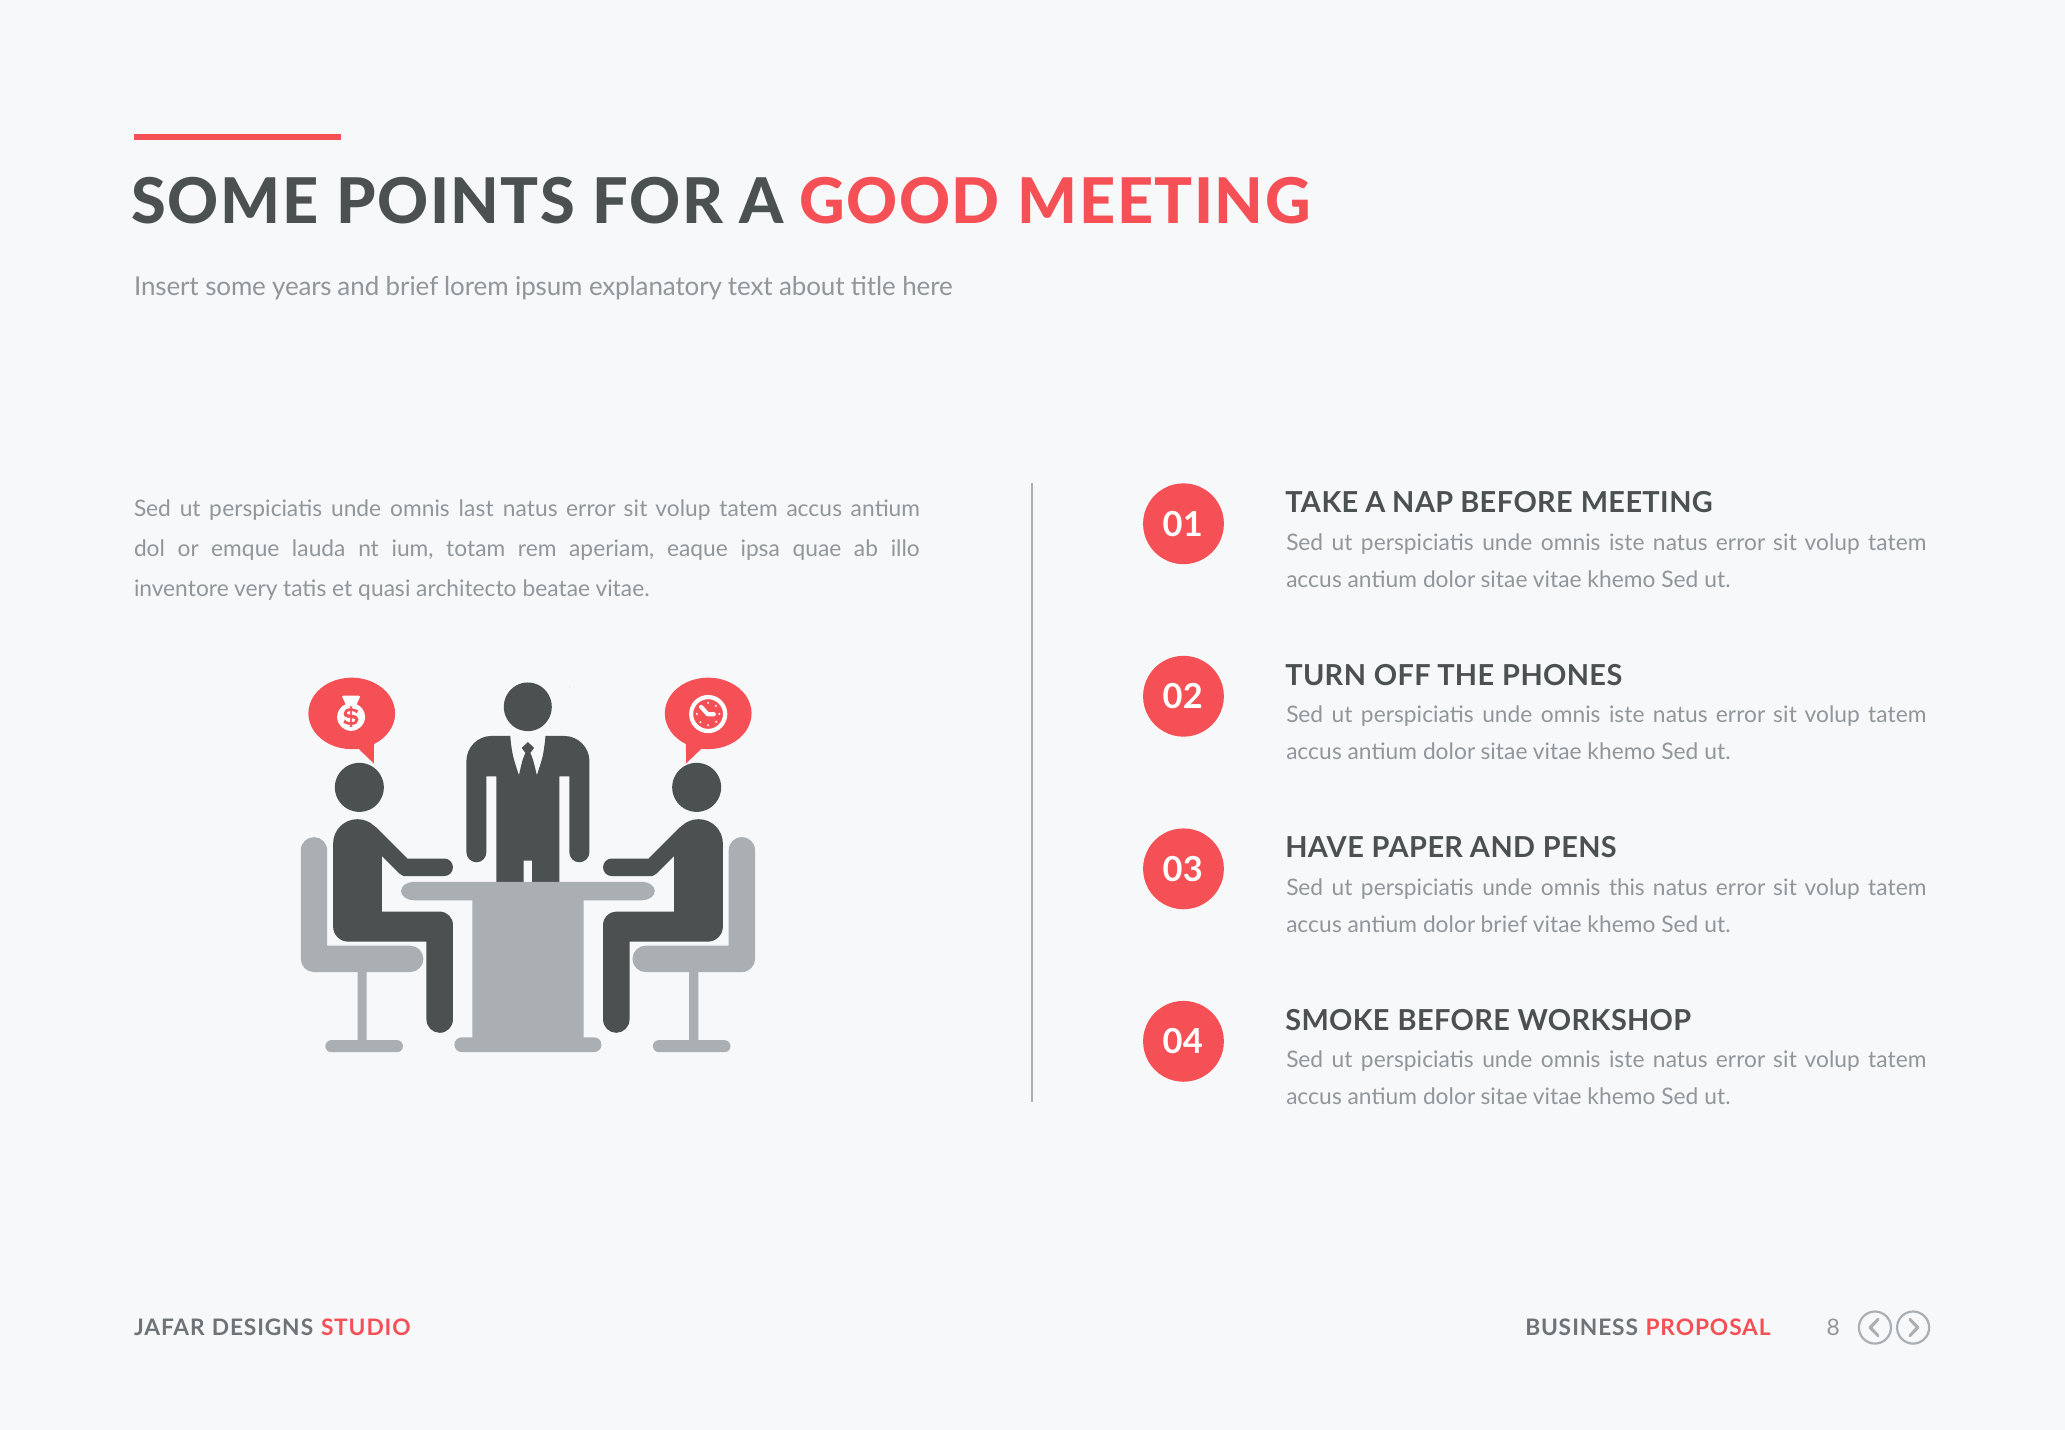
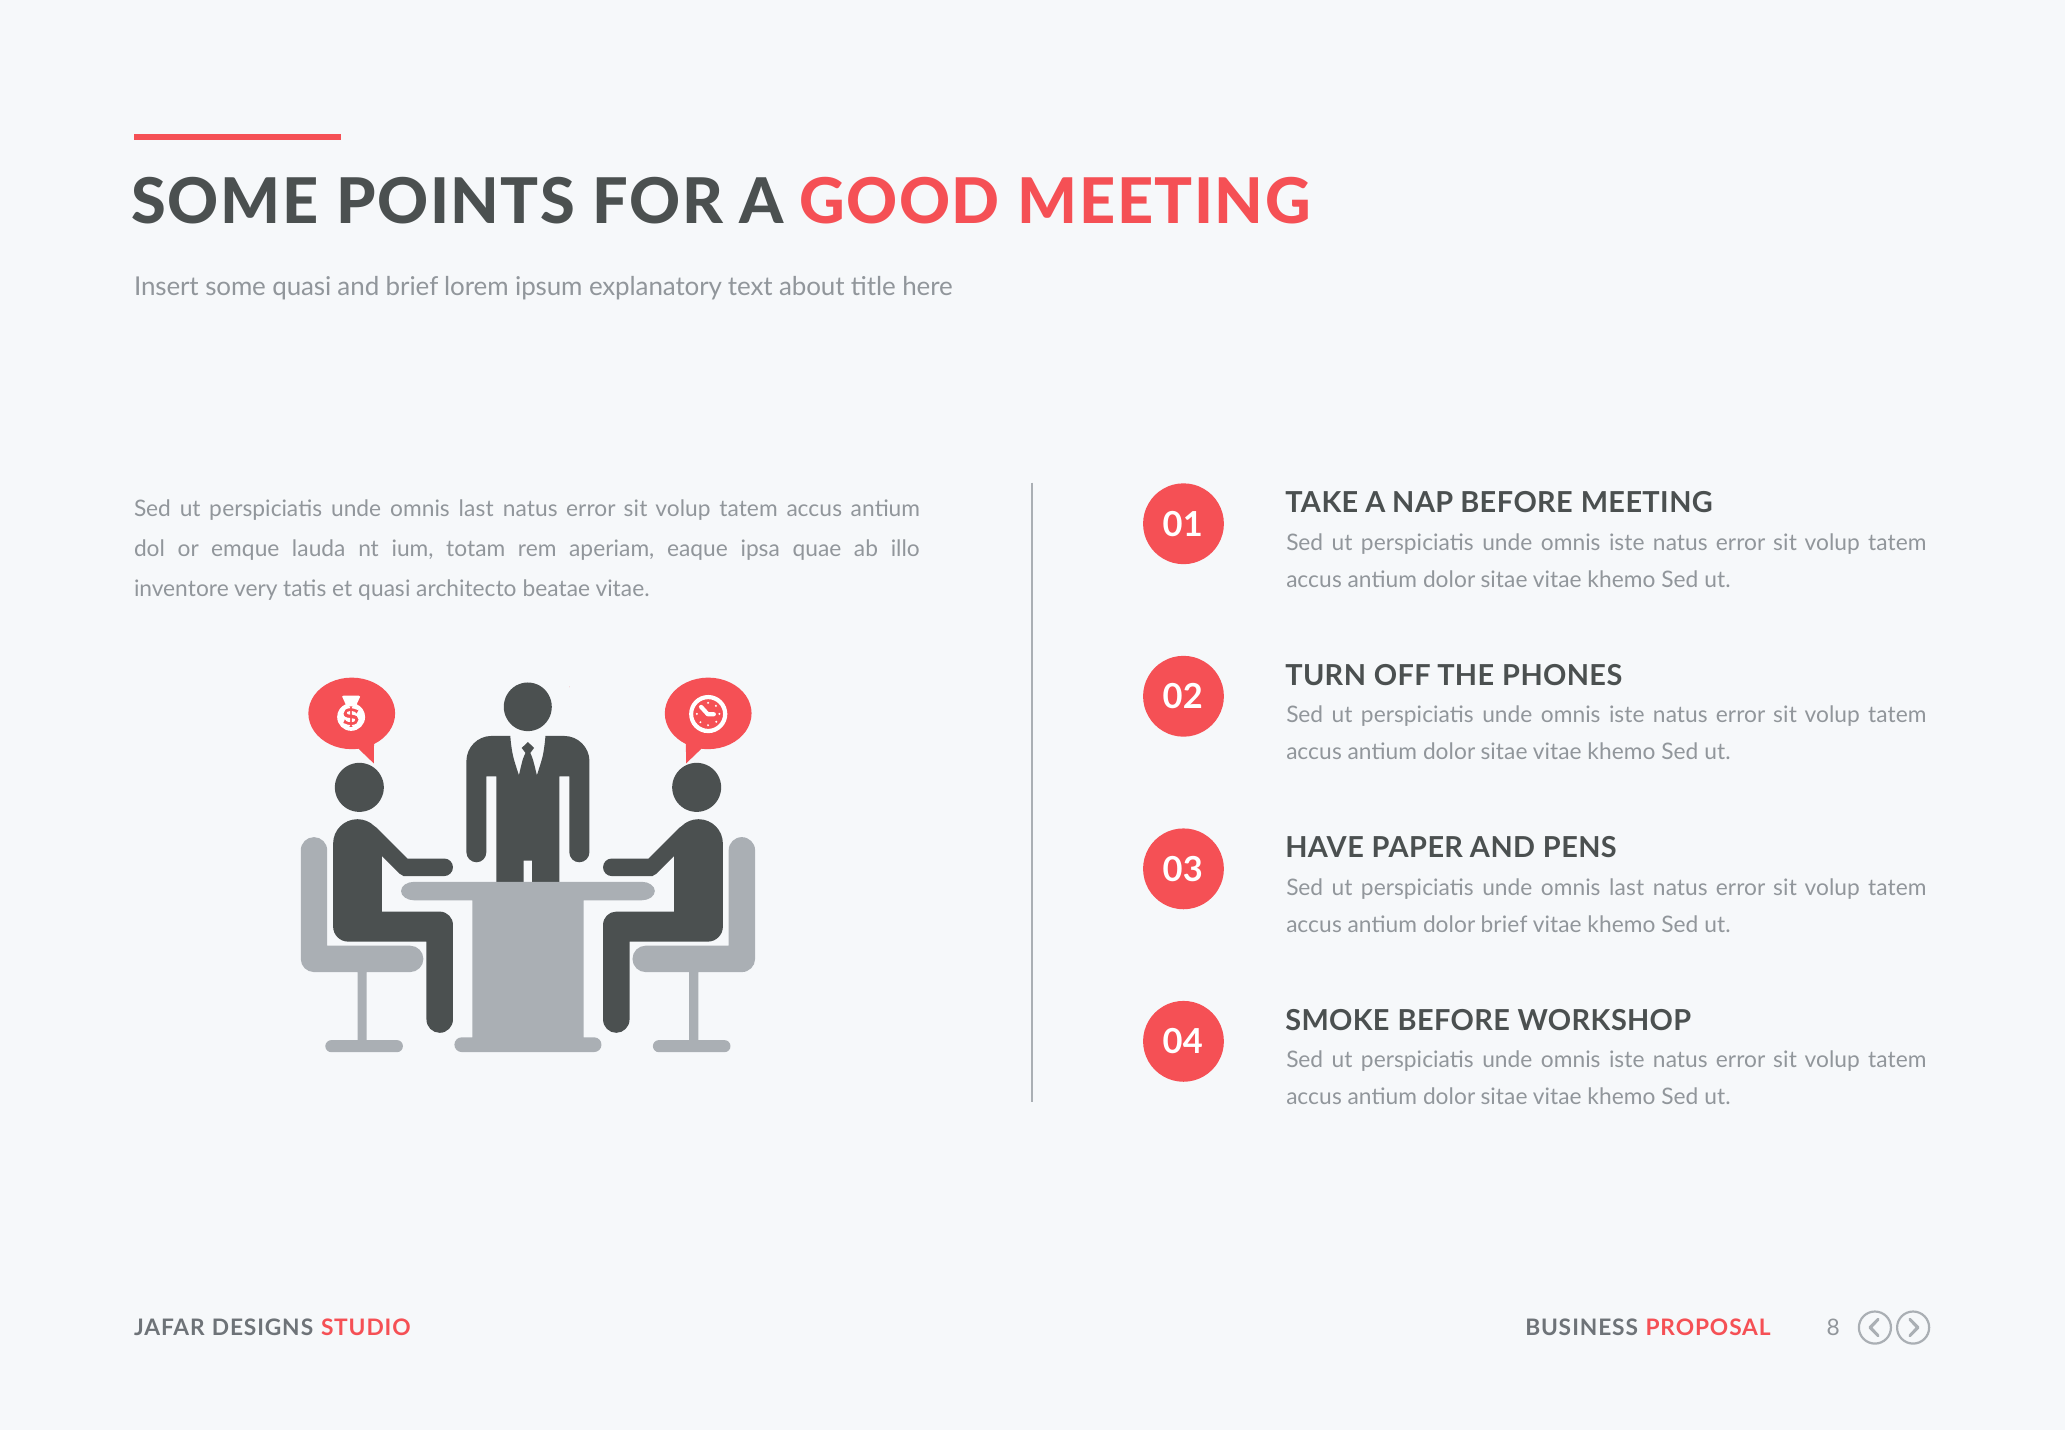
some years: years -> quasi (302, 287)
this: this -> last (1627, 887)
